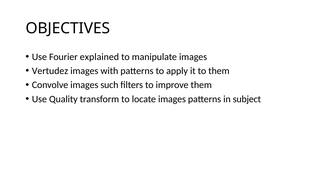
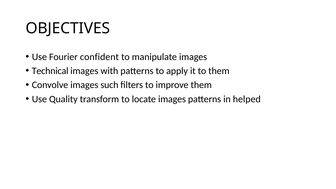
explained: explained -> confident (99, 57)
Vertudez: Vertudez -> Technical (50, 71)
subject: subject -> helped (247, 99)
